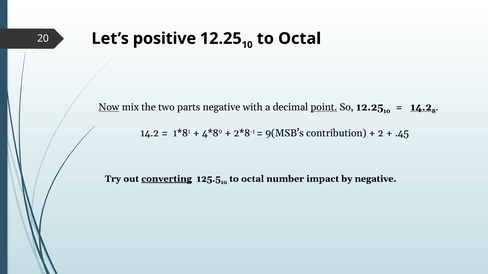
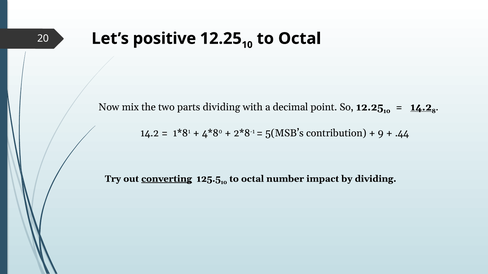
Now underline: present -> none (109, 107)
parts negative: negative -> dividing (221, 107)
point underline: present -> none (324, 107)
9(MSB’s: 9(MSB’s -> 5(MSB’s (284, 133)
2: 2 -> 9 (381, 133)
.45: .45 -> .44 (402, 133)
by negative: negative -> dividing (376, 179)
